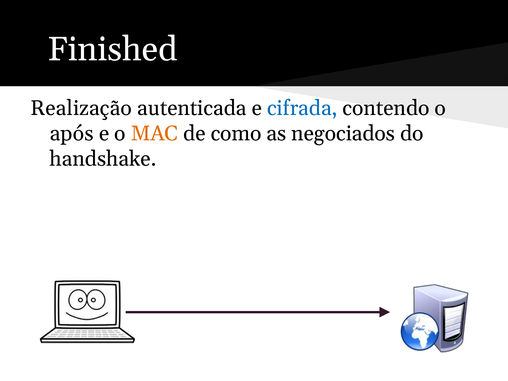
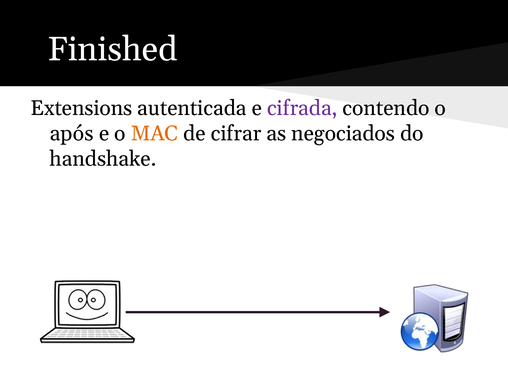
Realização: Realização -> Extensions (81, 108)
cifrada colour: blue -> purple (302, 108)
como: como -> cifrar (236, 134)
